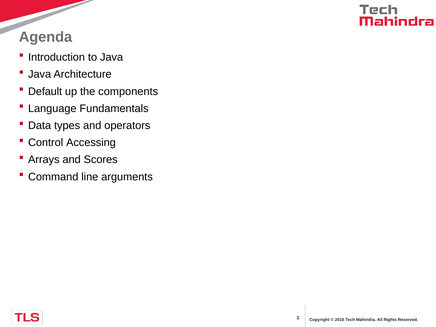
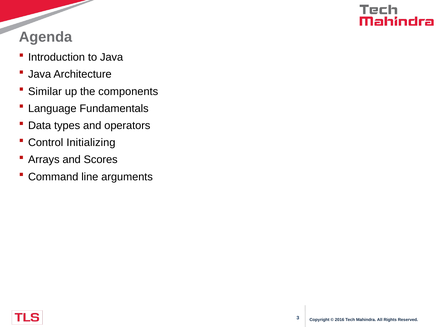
Default: Default -> Similar (45, 91)
Accessing: Accessing -> Initializing (91, 143)
